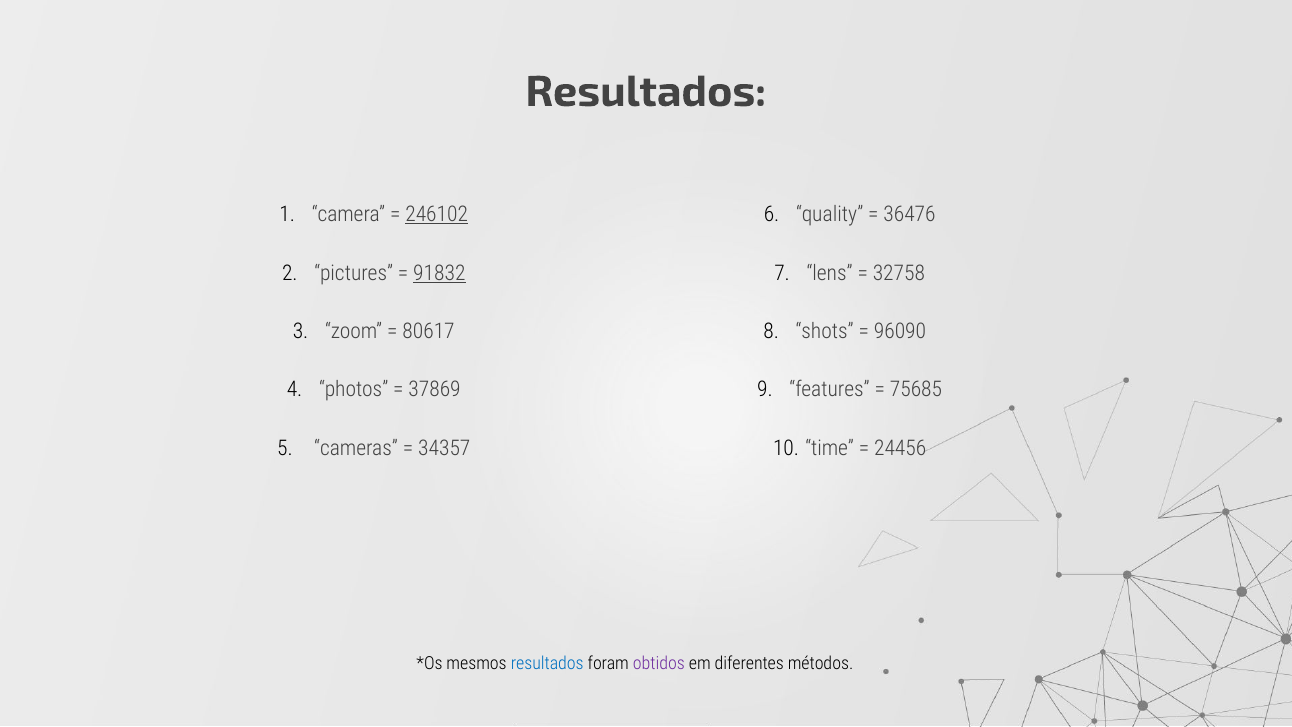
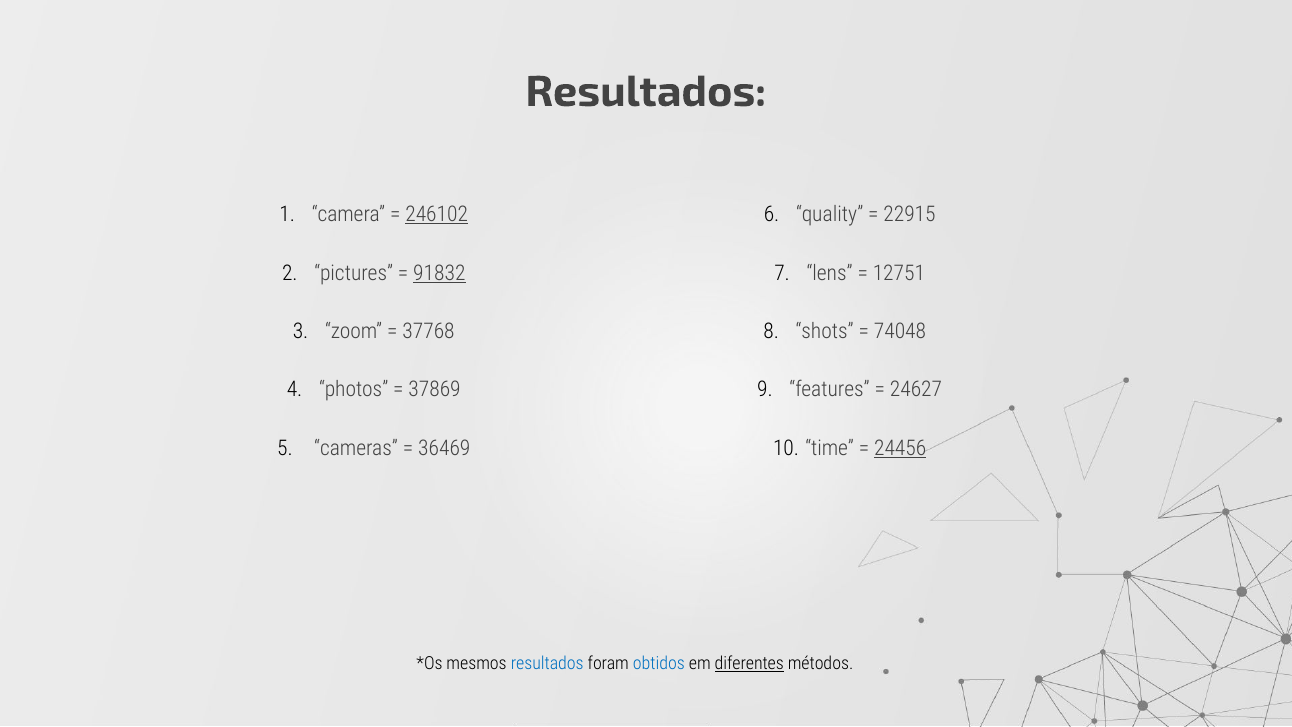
36476: 36476 -> 22915 (909, 214)
32758: 32758 -> 12751 (899, 273)
80617: 80617 -> 37768 (429, 331)
96090: 96090 -> 74048 (900, 331)
75685: 75685 -> 24627 (916, 390)
34357: 34357 -> 36469 (444, 448)
24456 underline: none -> present (900, 448)
obtidos colour: purple -> blue (659, 664)
diferentes underline: none -> present (749, 664)
